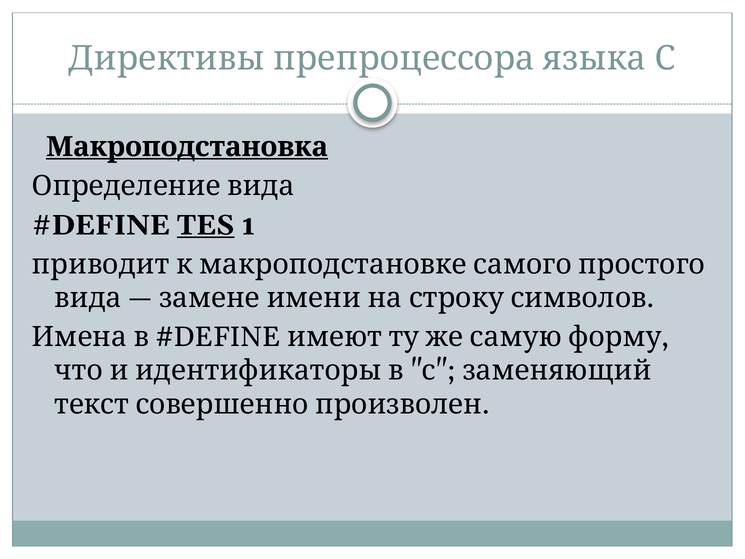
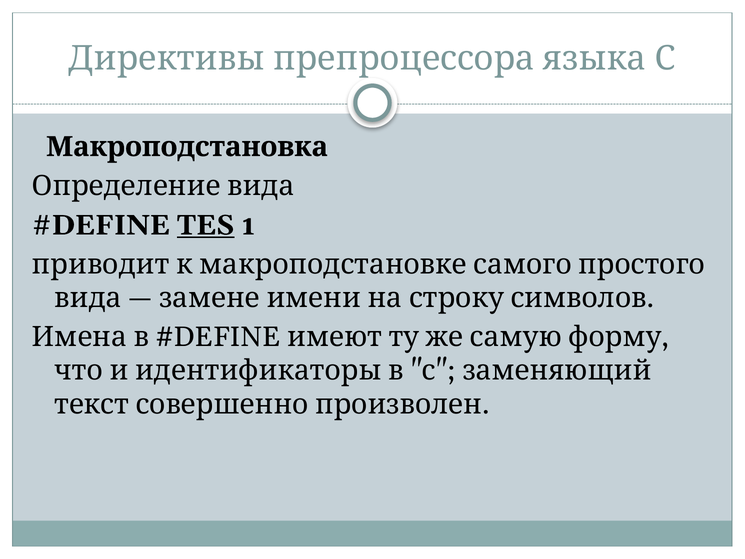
Макроподстановка underline: present -> none (187, 147)
